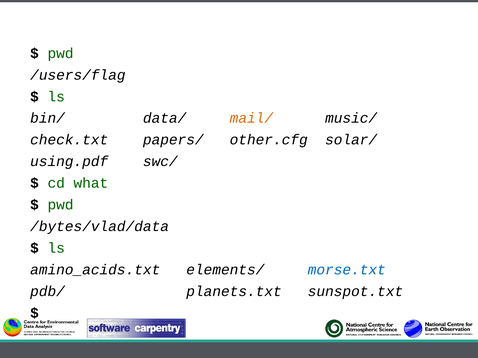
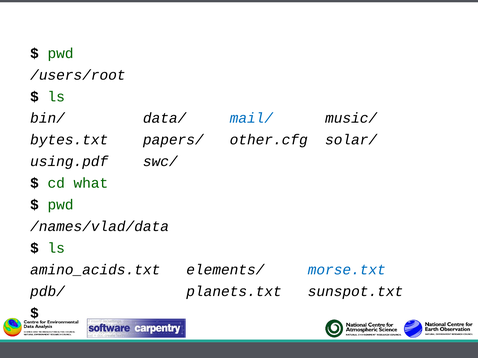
/users/flag: /users/flag -> /users/root (78, 75)
mail/ colour: orange -> blue (251, 118)
check.txt: check.txt -> bytes.txt (69, 140)
/bytes/vlad/data: /bytes/vlad/data -> /names/vlad/data (100, 227)
